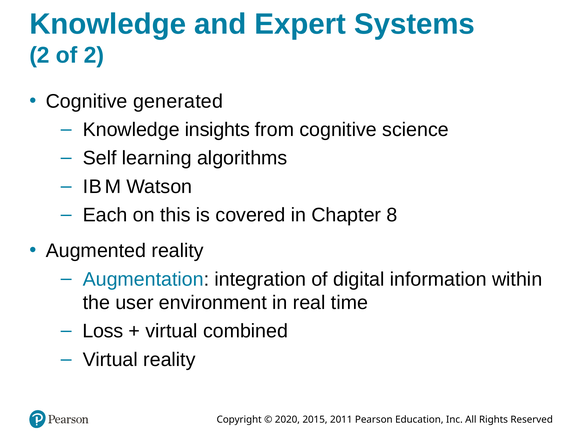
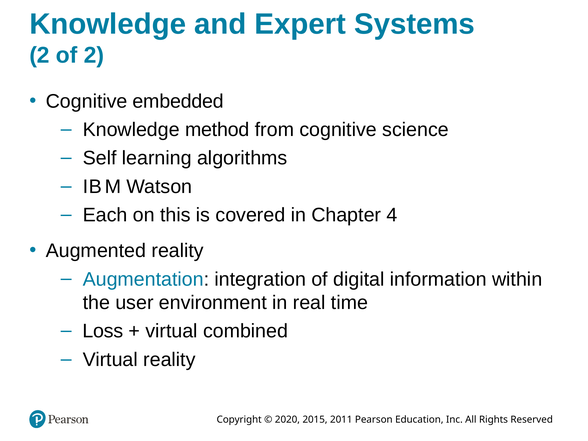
generated: generated -> embedded (178, 101)
insights: insights -> method (217, 130)
8: 8 -> 4 (392, 215)
